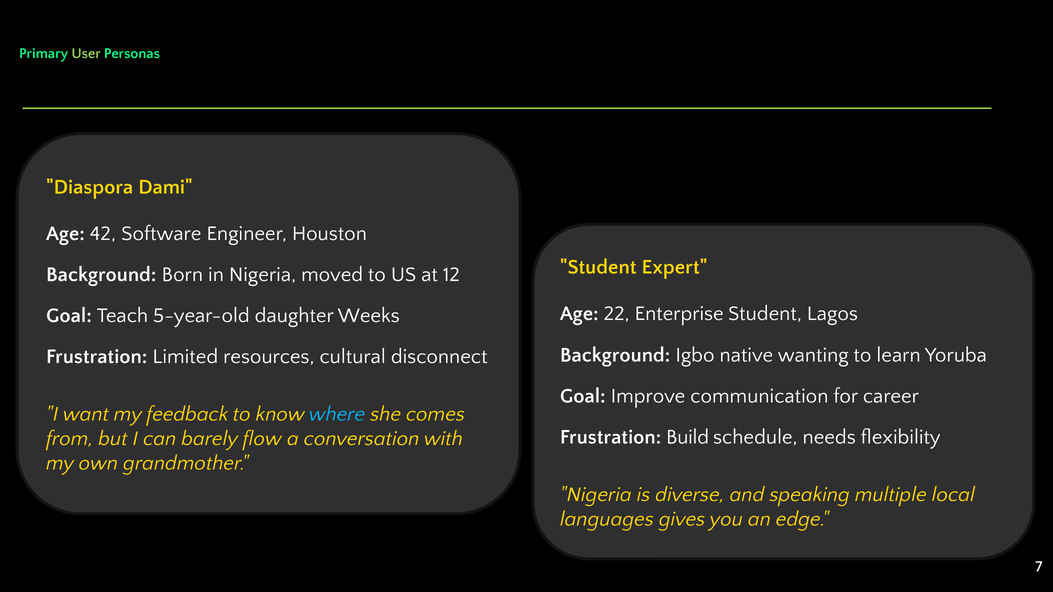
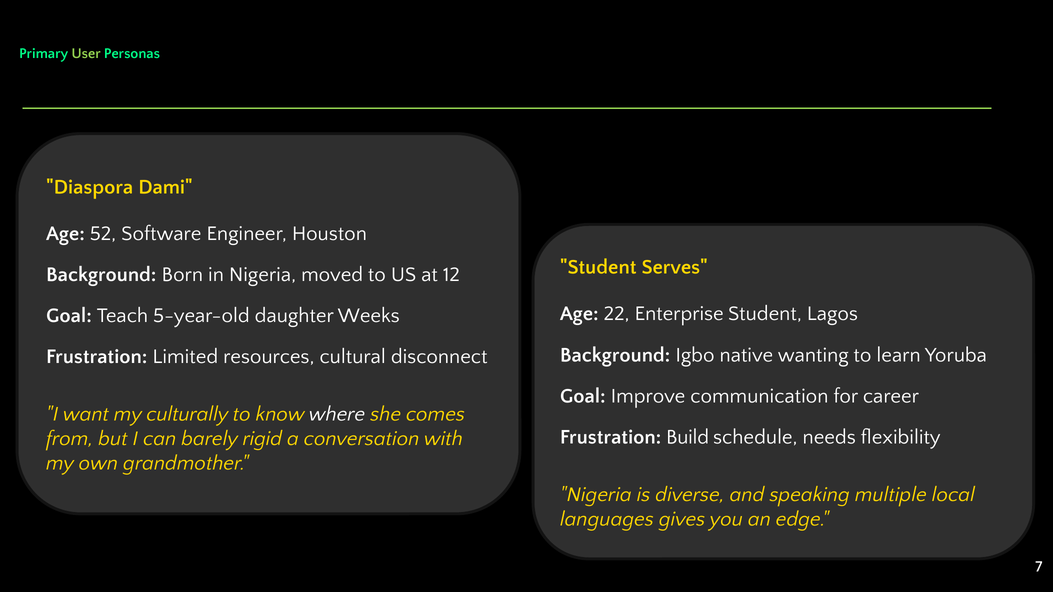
42: 42 -> 52 (103, 234)
Expert: Expert -> Serves (675, 267)
feedback: feedback -> culturally (187, 414)
where colour: light blue -> white (337, 414)
flow: flow -> rigid (262, 439)
